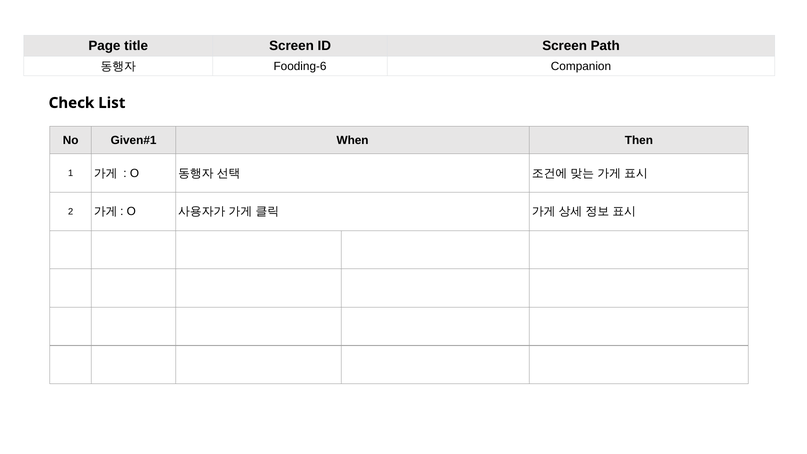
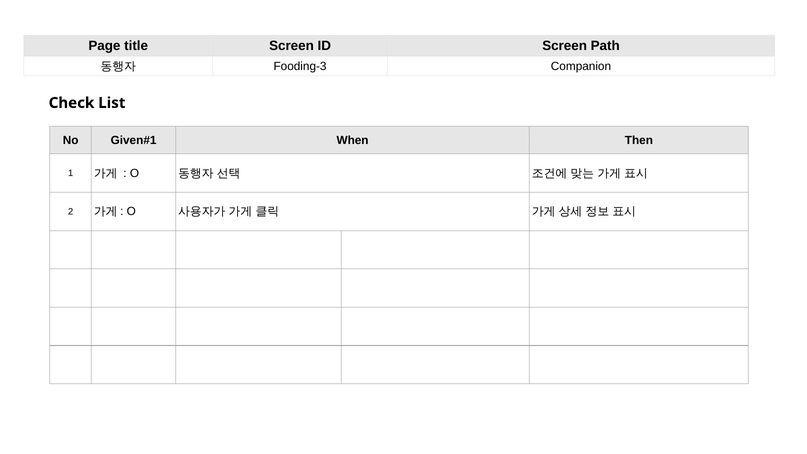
Fooding-6: Fooding-6 -> Fooding-3 (300, 66)
